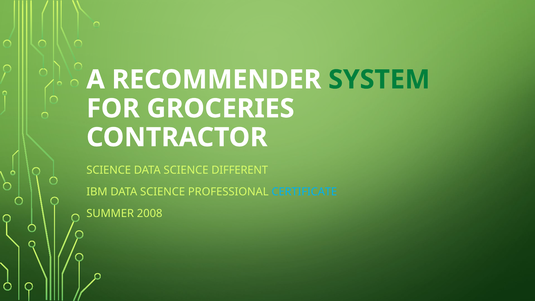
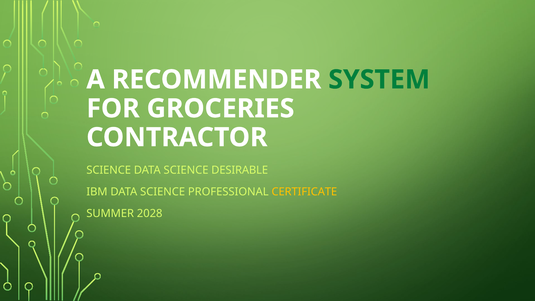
DIFFERENT: DIFFERENT -> DESIRABLE (240, 170)
CERTIFICATE colour: light blue -> yellow (304, 192)
2008: 2008 -> 2028 (150, 214)
